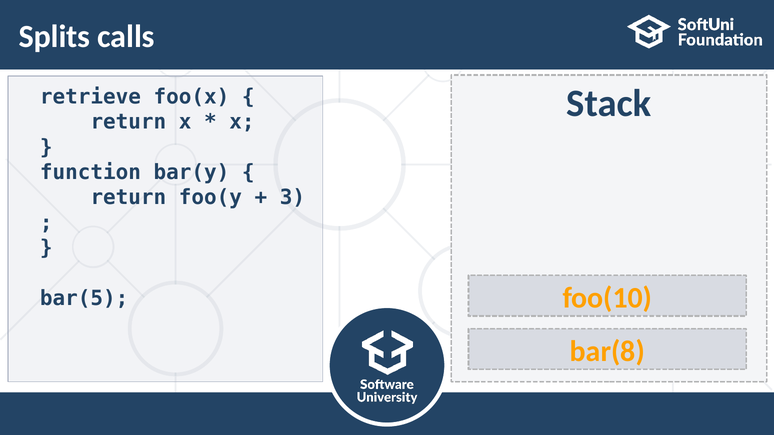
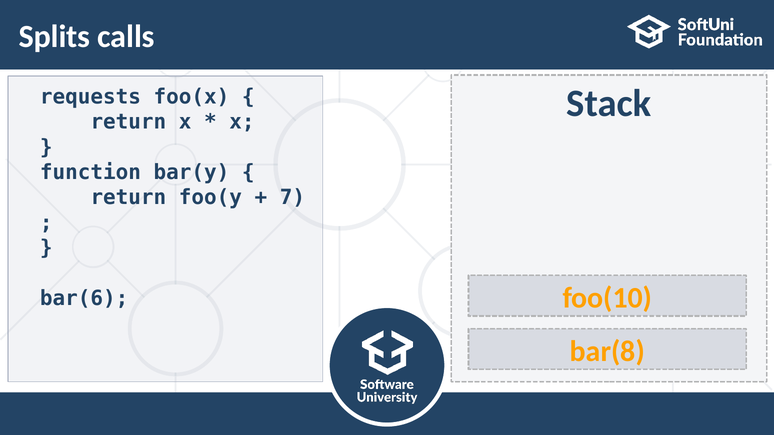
retrieve: retrieve -> requests (90, 97)
3: 3 -> 7 (292, 198)
bar(5: bar(5 -> bar(6 (84, 299)
